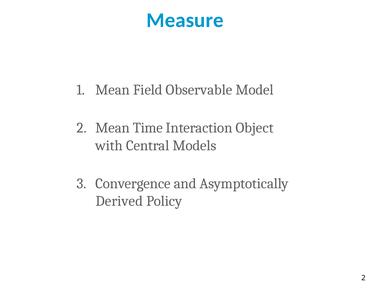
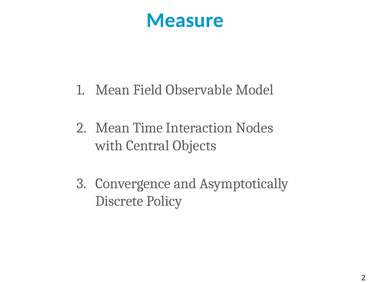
Object: Object -> Nodes (255, 128)
Models: Models -> Objects (194, 145)
Derived: Derived -> Discrete (119, 201)
